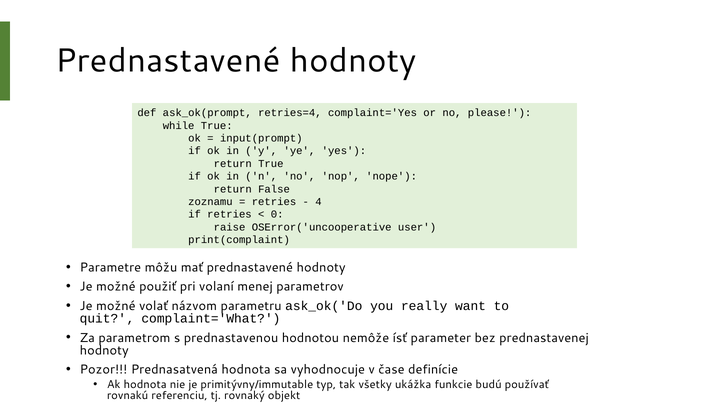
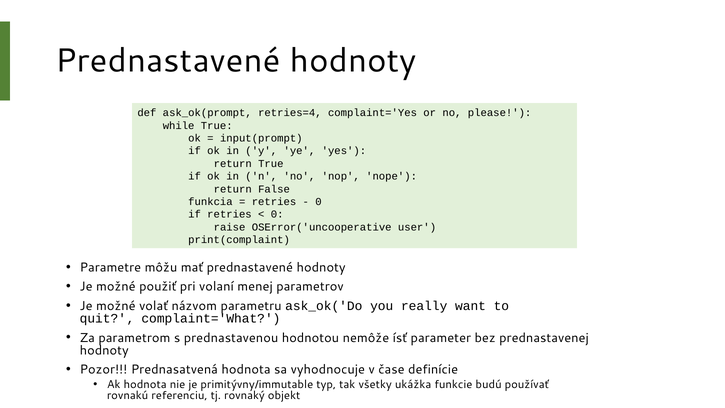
zoznamu: zoznamu -> funkcia (210, 202)
4: 4 -> 0 (319, 202)
